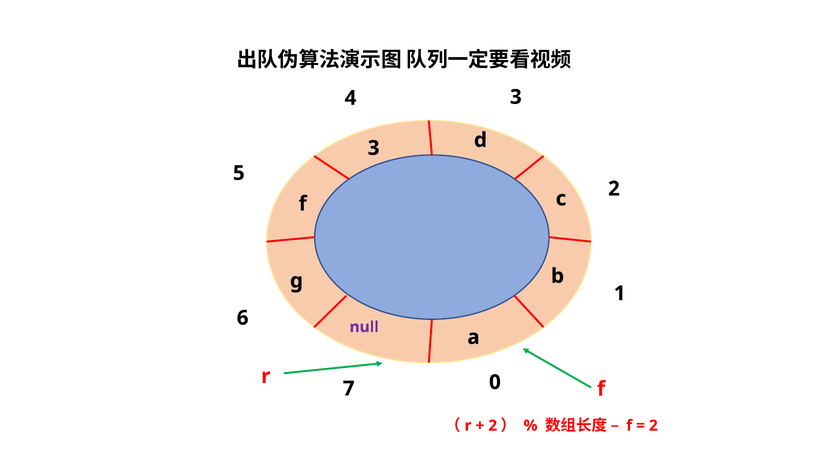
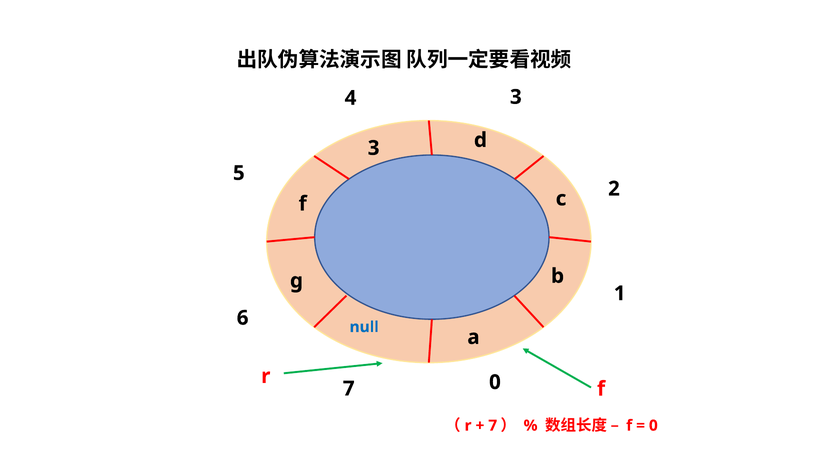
null colour: purple -> blue (364, 327)
2: 2 -> 7 (493, 426)
2: 2 -> 0 (653, 426)
